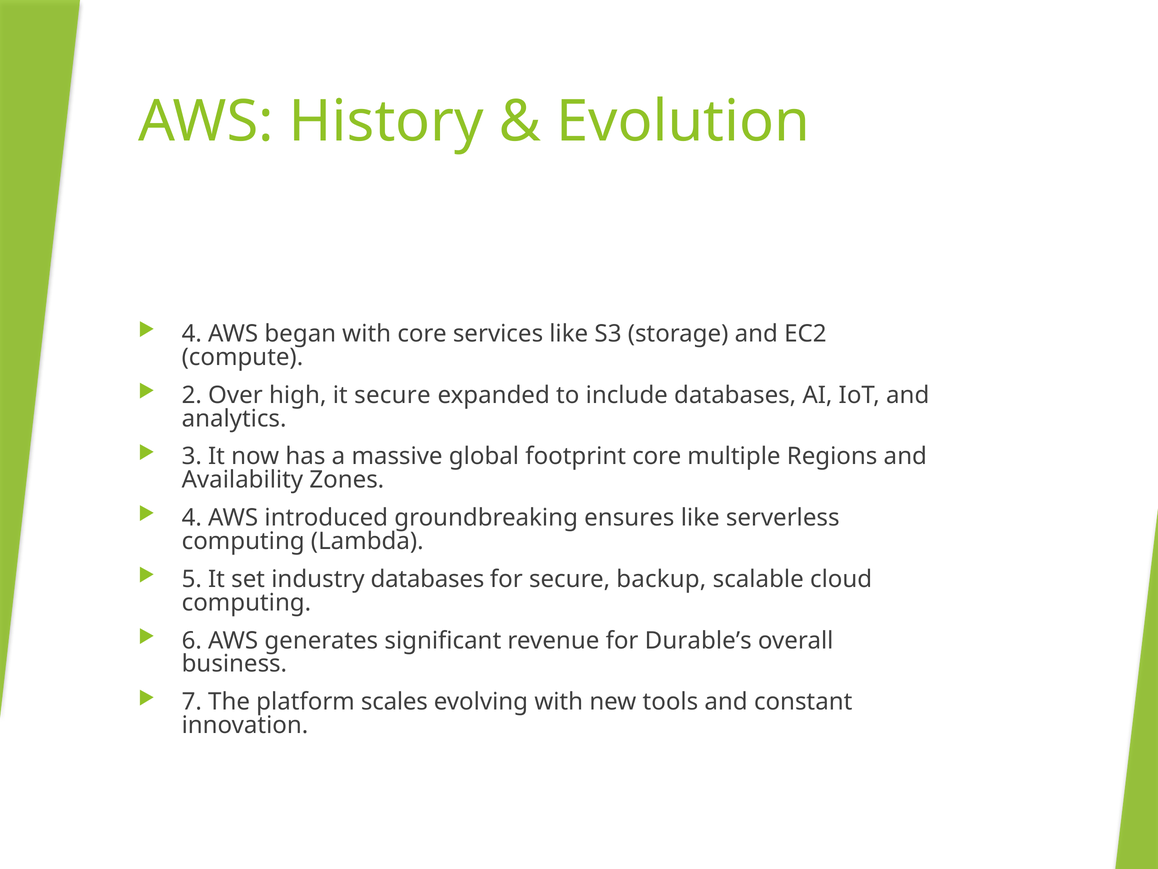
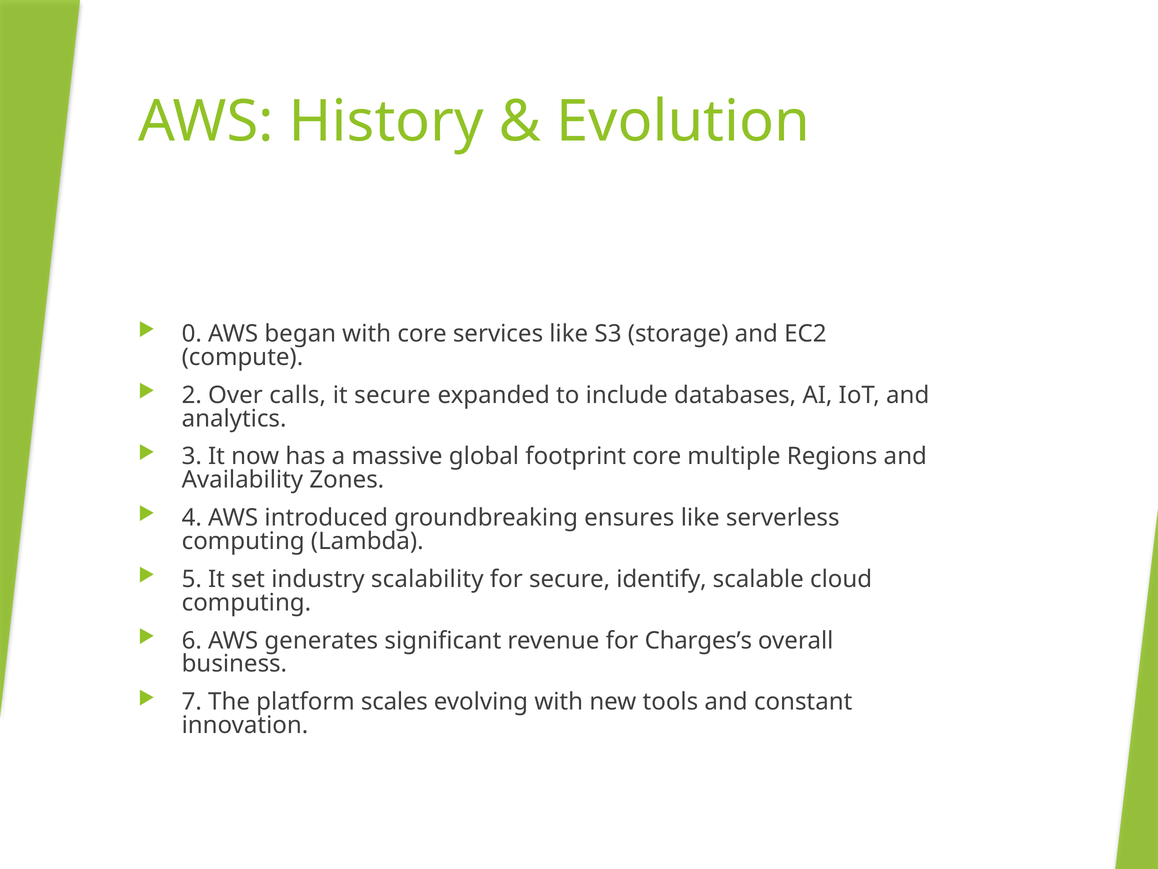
4: 4 -> 0 (192, 334)
high: high -> calls (298, 395)
industry databases: databases -> scalability (427, 579)
backup: backup -> identify (661, 579)
Durable’s: Durable’s -> Charges’s (698, 640)
